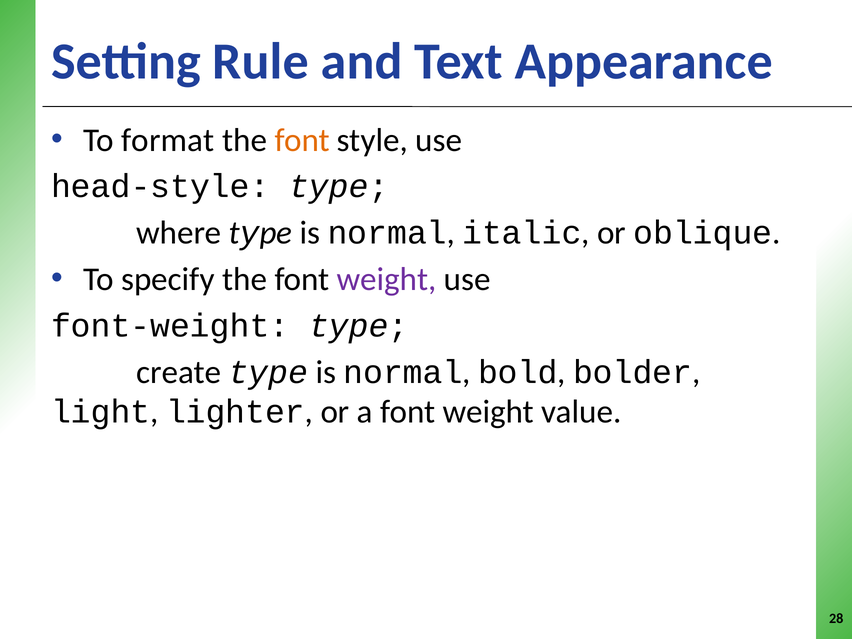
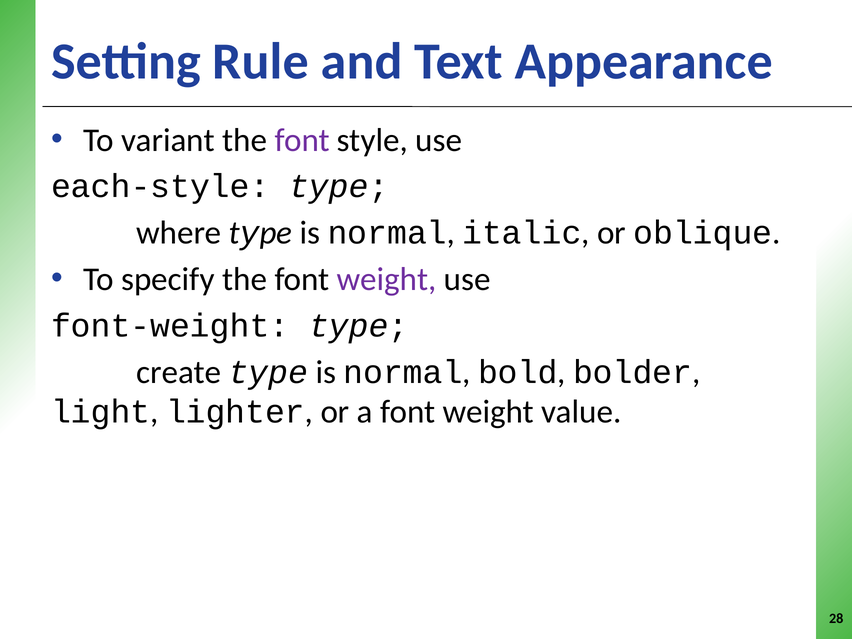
format: format -> variant (168, 140)
font colour: orange -> purple (302, 140)
head-style: head-style -> each-style (160, 186)
